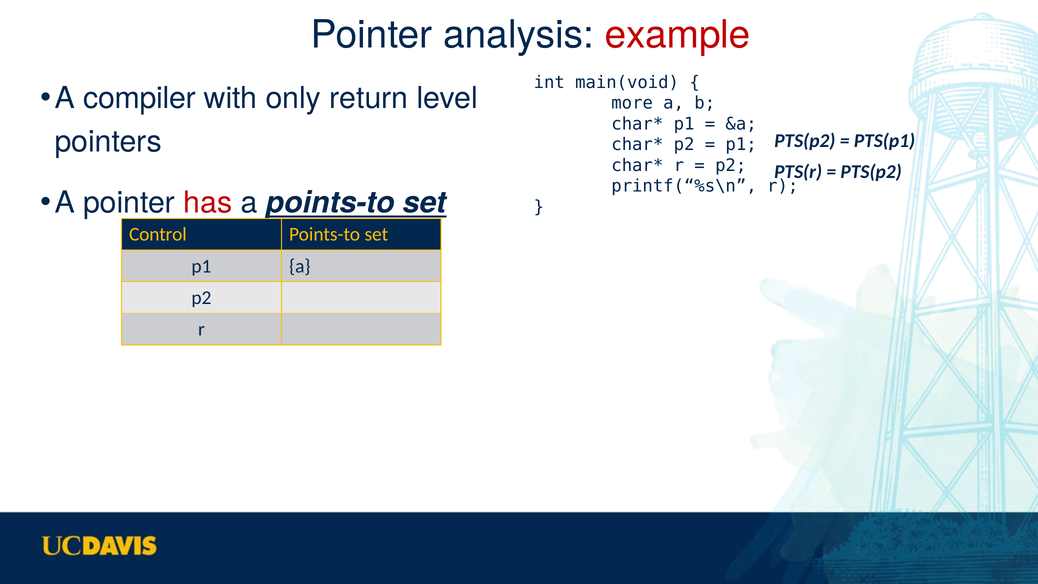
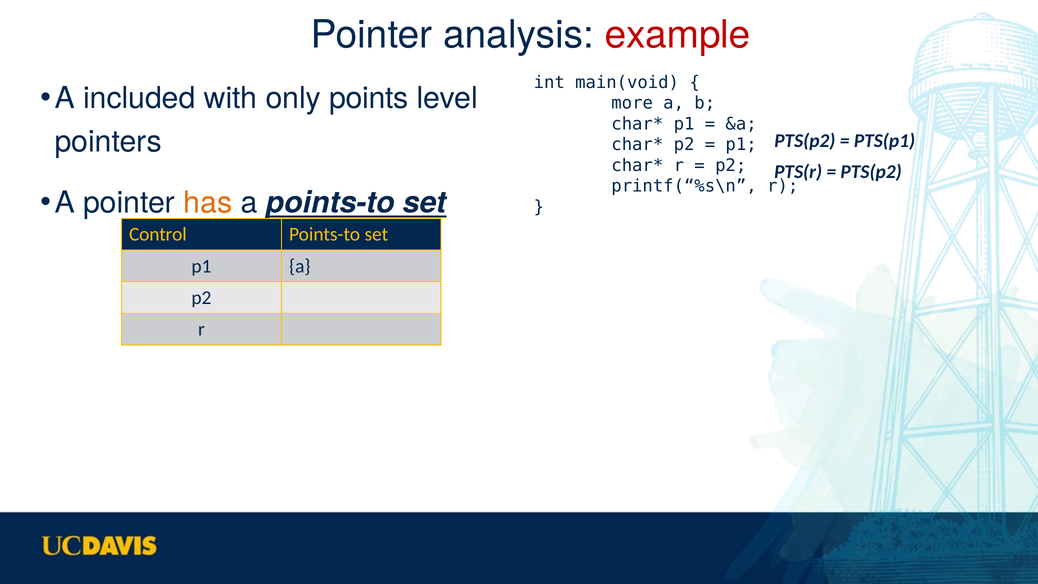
compiler: compiler -> included (139, 98)
return: return -> points (369, 98)
has colour: red -> orange (208, 203)
